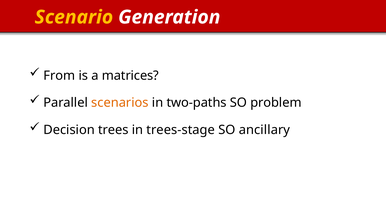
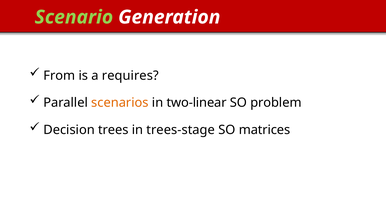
Scenario colour: yellow -> light green (74, 17)
matrices: matrices -> requires (130, 76)
two-paths: two-paths -> two-linear (197, 103)
ancillary: ancillary -> matrices (265, 130)
